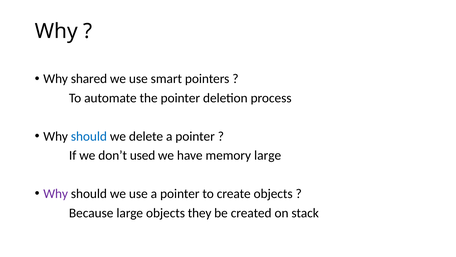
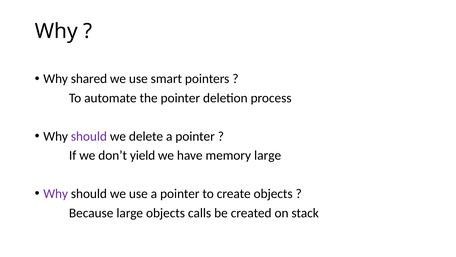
should colour: blue -> purple (89, 136)
used: used -> yield (143, 155)
they: they -> calls (200, 213)
